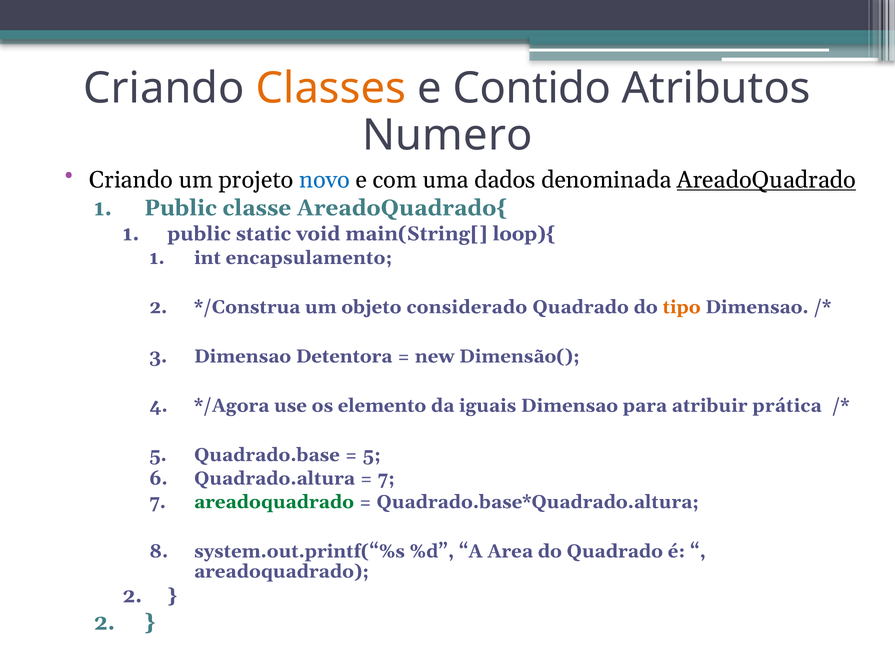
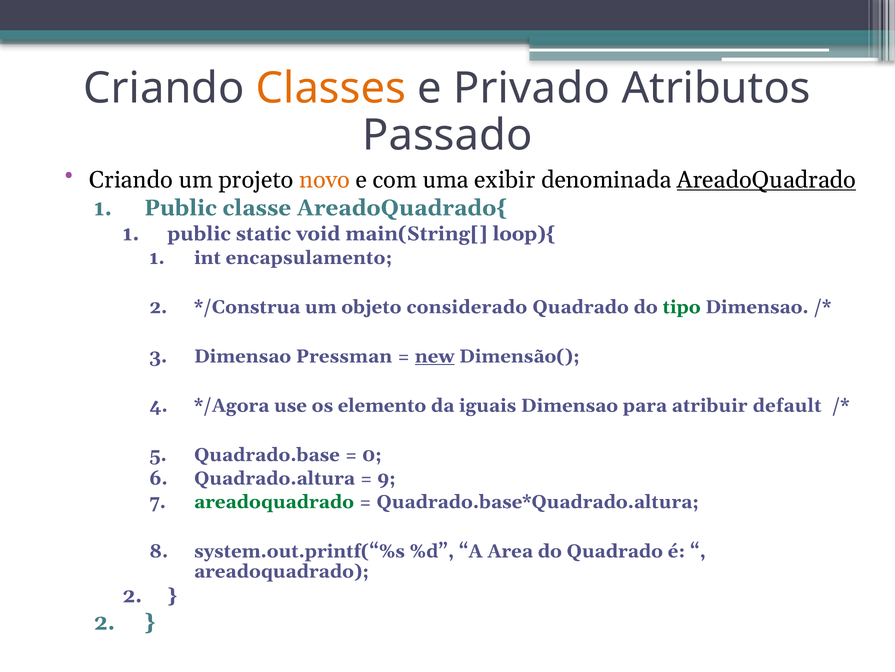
Contido: Contido -> Privado (532, 88)
Numero: Numero -> Passado (447, 135)
novo colour: blue -> orange (325, 180)
dados: dados -> exibir (505, 180)
tipo colour: orange -> green (682, 307)
Detentora: Detentora -> Pressman (344, 356)
new underline: none -> present (435, 356)
prática: prática -> default (787, 405)
5: 5 -> 0 (372, 454)
7: 7 -> 9 (386, 478)
